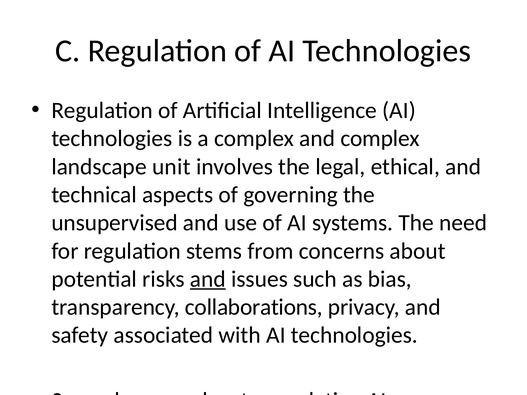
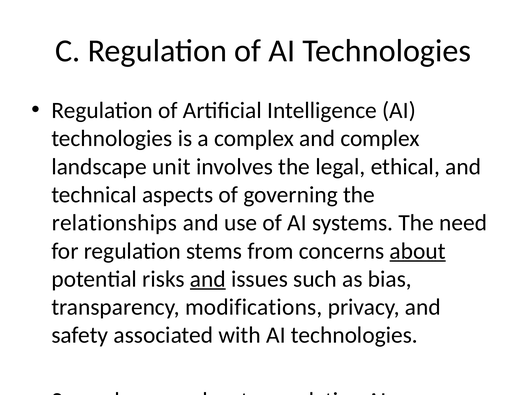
unsupervised: unsupervised -> relationships (114, 223)
about underline: none -> present (418, 251)
collaborations: collaborations -> modifications (254, 307)
